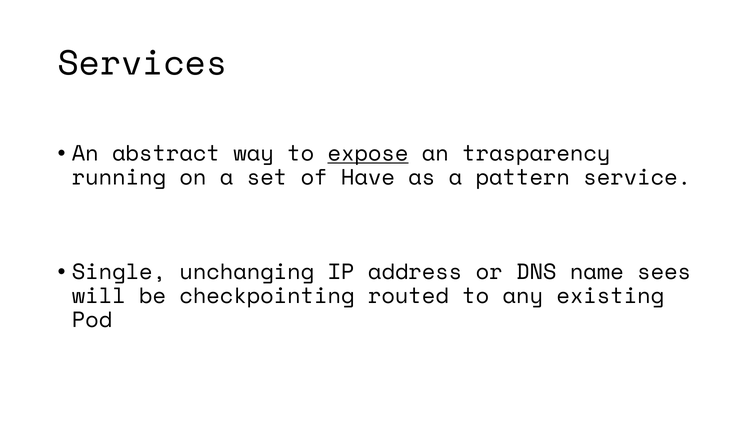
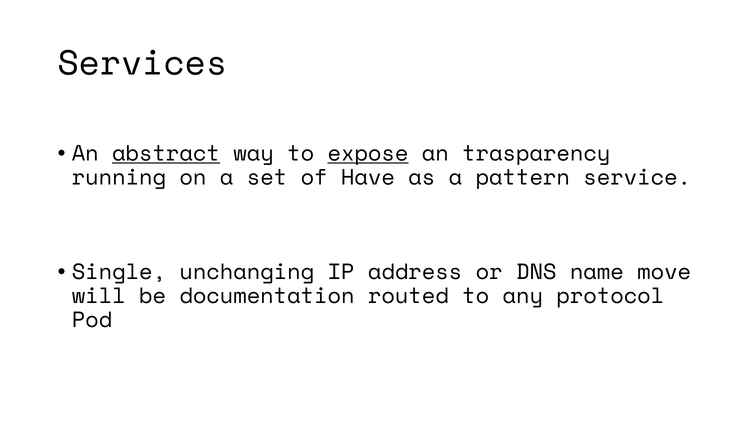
abstract underline: none -> present (166, 154)
sees: sees -> move (664, 272)
checkpointing: checkpointing -> documentation (267, 296)
existing: existing -> protocol (610, 296)
